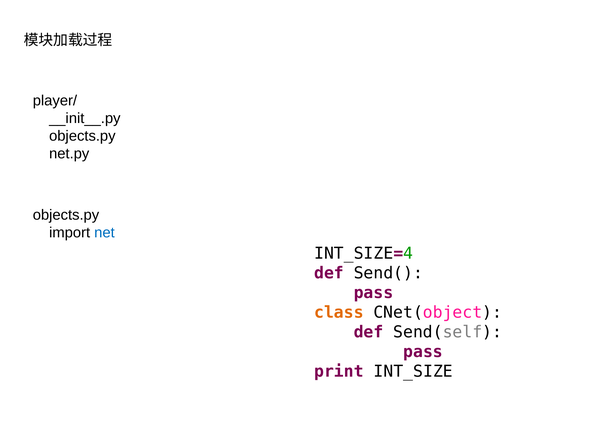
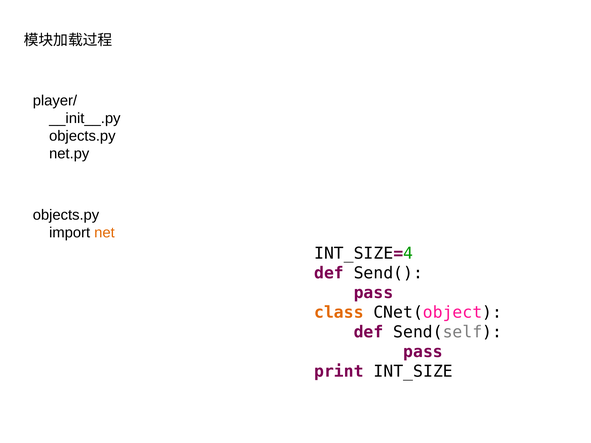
net colour: blue -> orange (104, 233)
